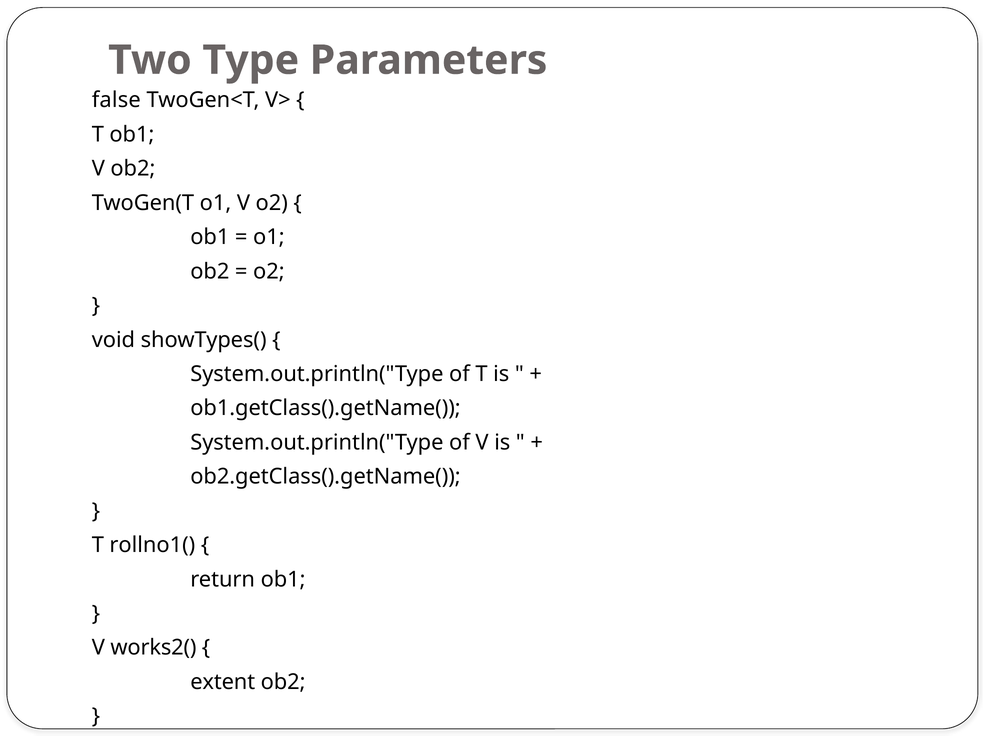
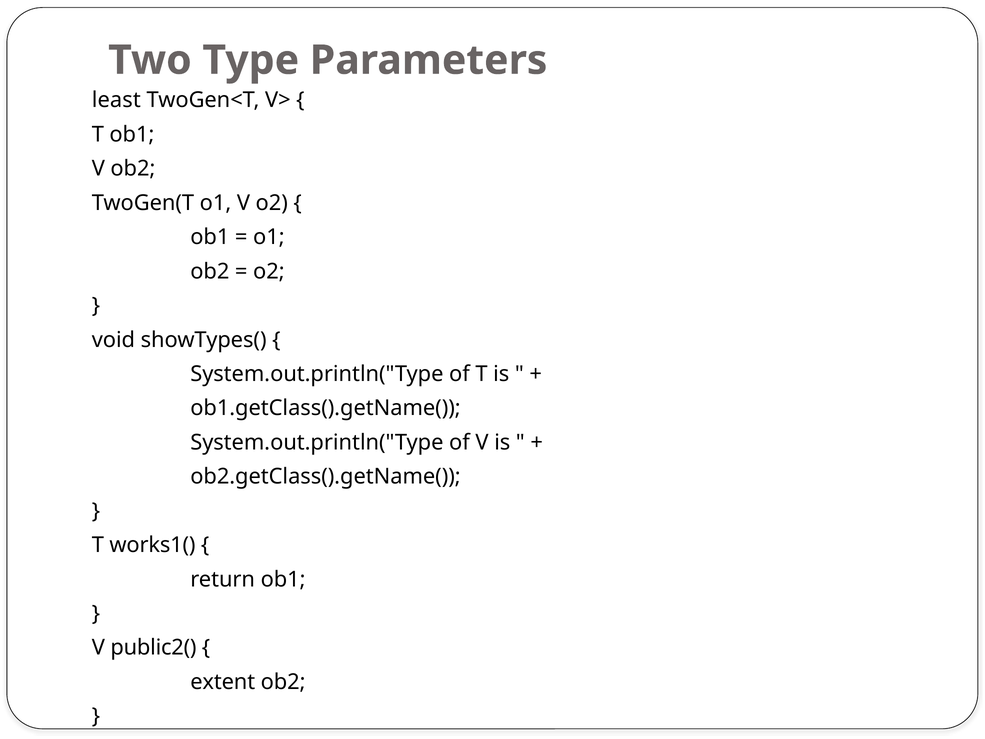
false: false -> least (116, 100)
rollno1(: rollno1( -> works1( (152, 545)
works2(: works2( -> public2( (153, 647)
